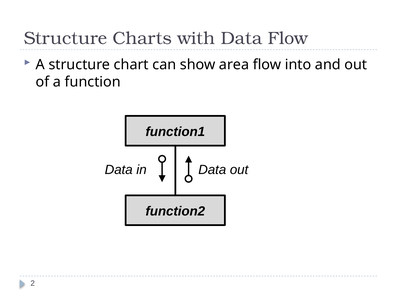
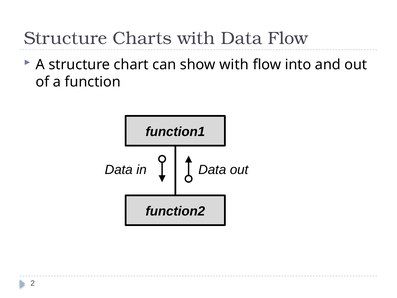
show area: area -> with (234, 65)
